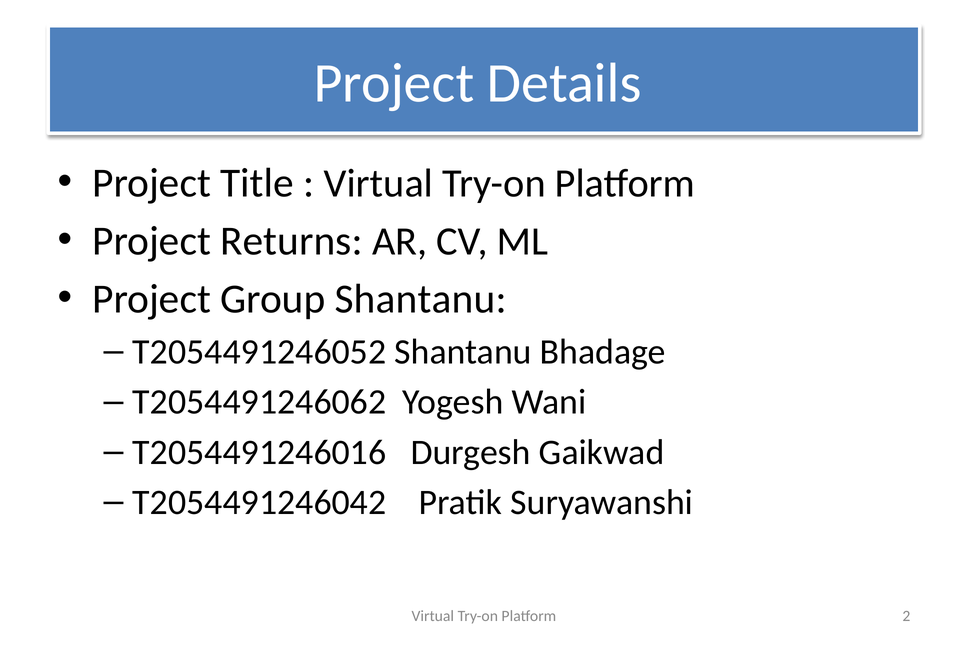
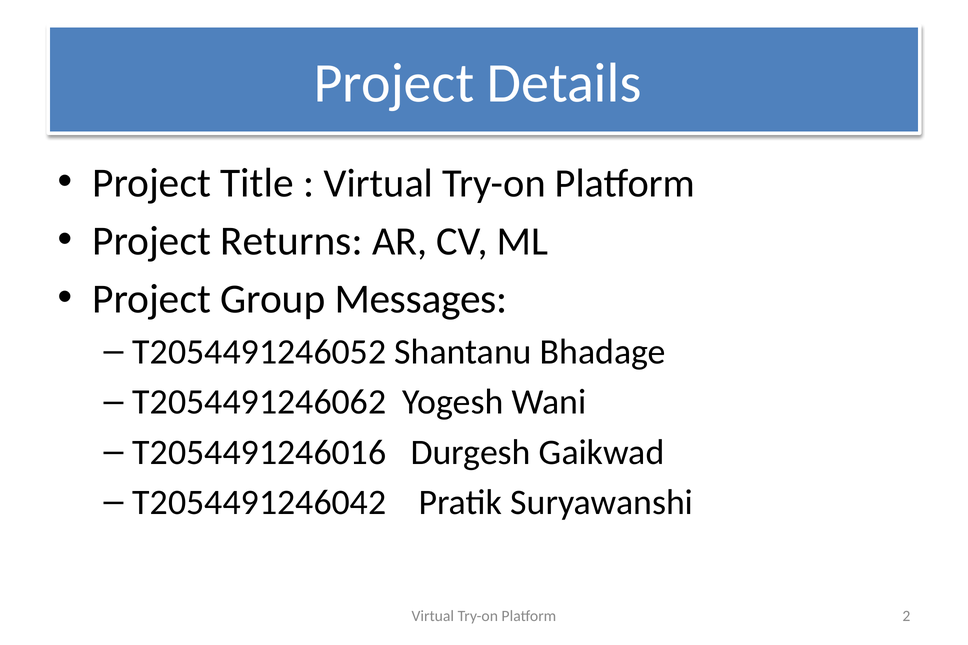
Group Shantanu: Shantanu -> Messages (421, 299)
